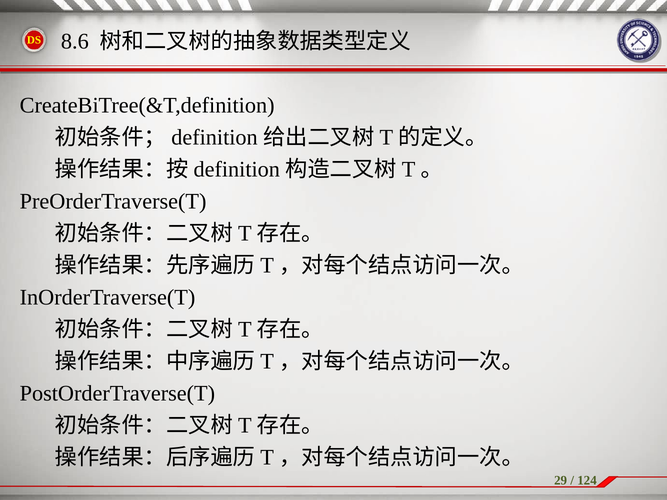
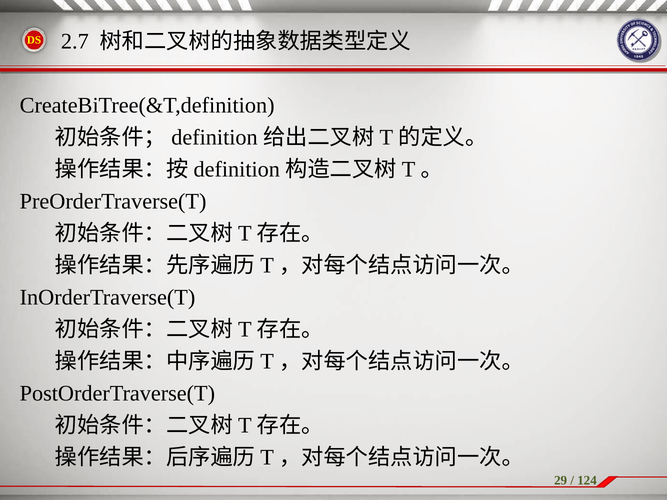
8.6: 8.6 -> 2.7 (75, 41)
